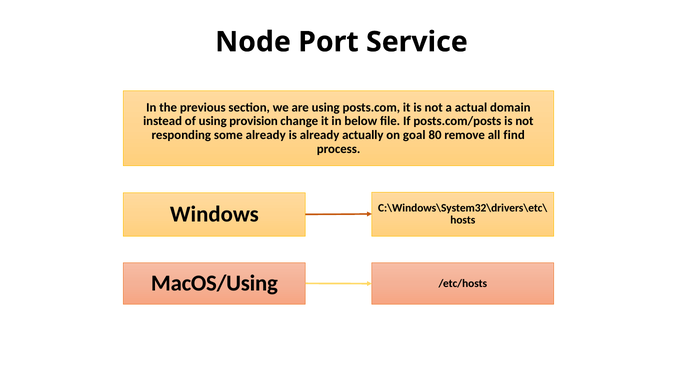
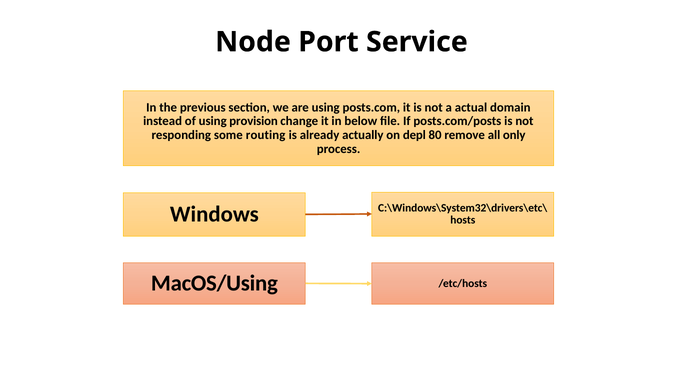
some already: already -> routing (266, 135)
goal: goal -> depl (414, 135)
find: find -> only (514, 135)
